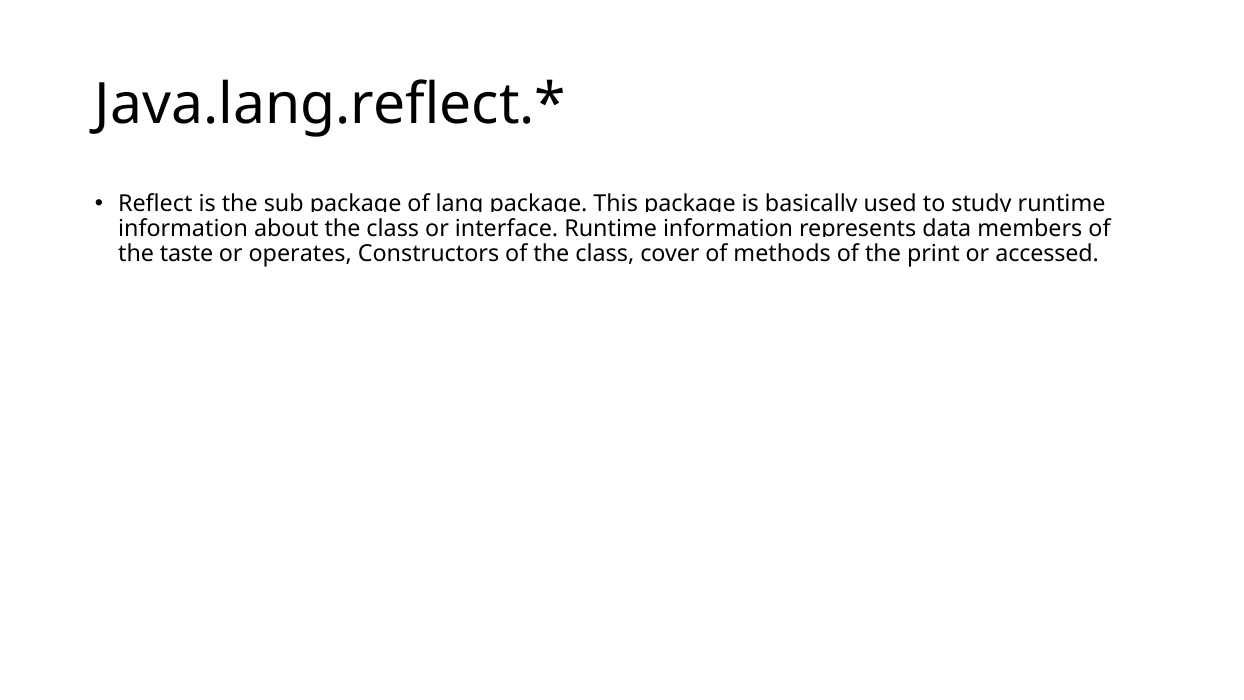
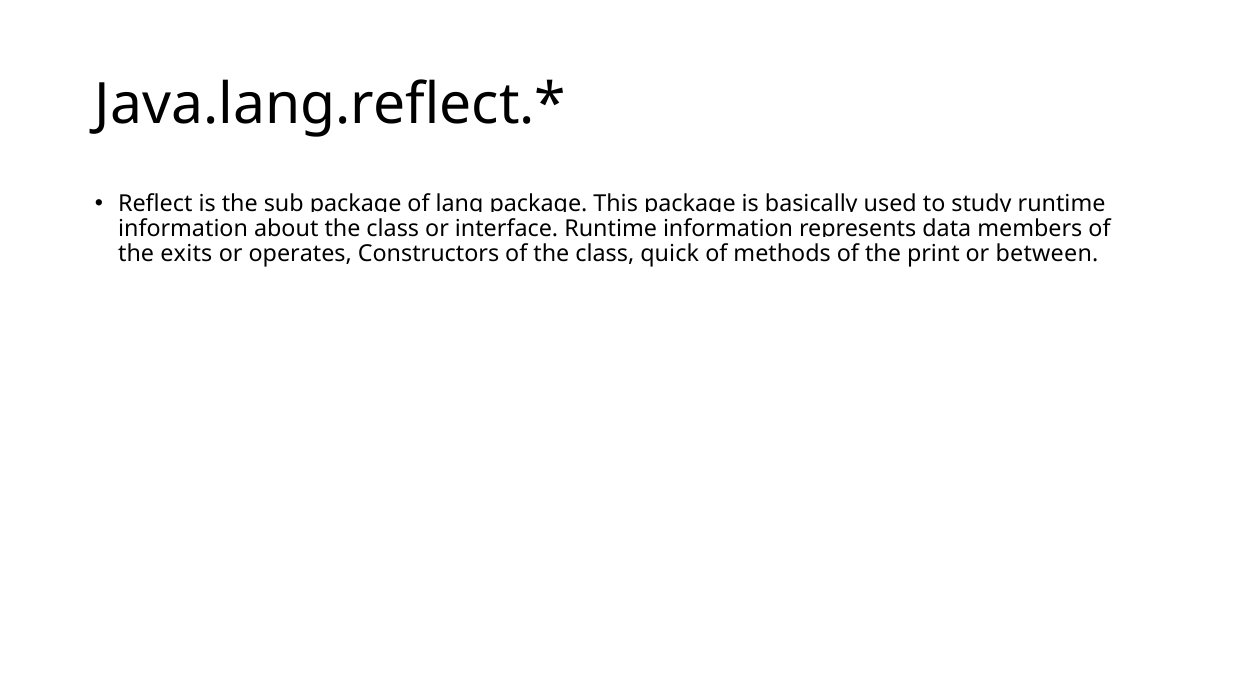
taste: taste -> exits (186, 254)
cover: cover -> quick (670, 254)
accessed: accessed -> between (1047, 254)
